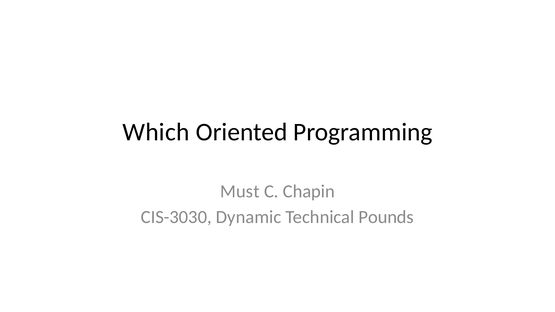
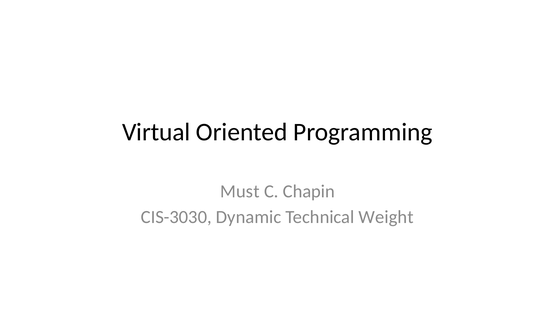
Which: Which -> Virtual (156, 132)
Pounds: Pounds -> Weight (386, 217)
